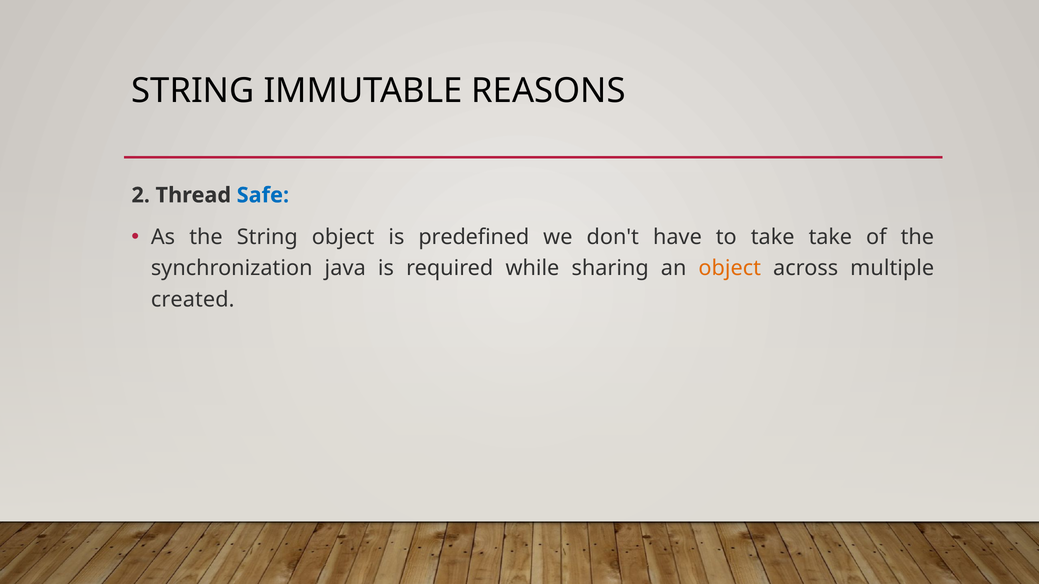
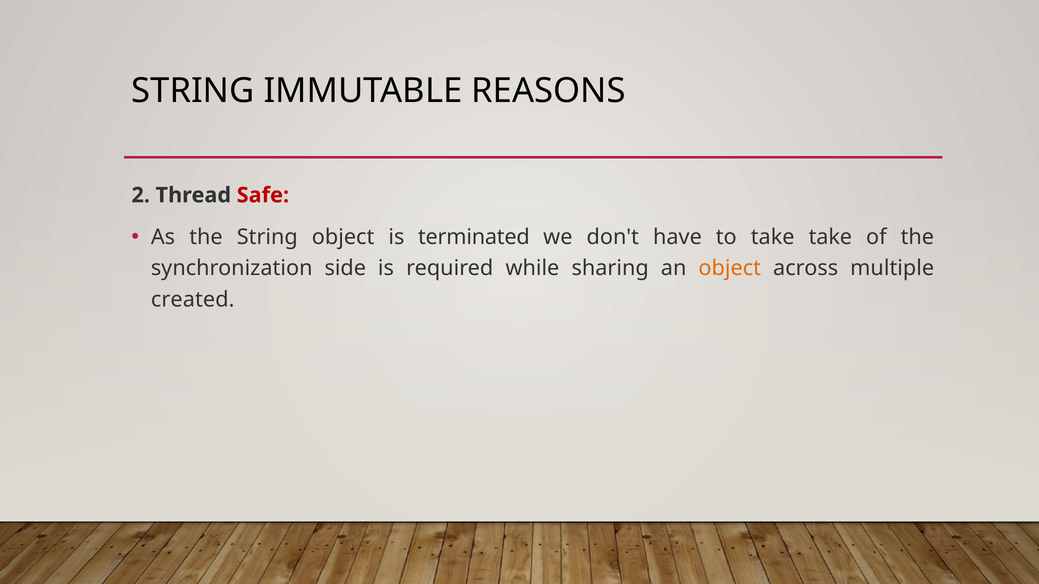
Safe colour: blue -> red (263, 195)
predefined: predefined -> terminated (474, 237)
java: java -> side (345, 269)
